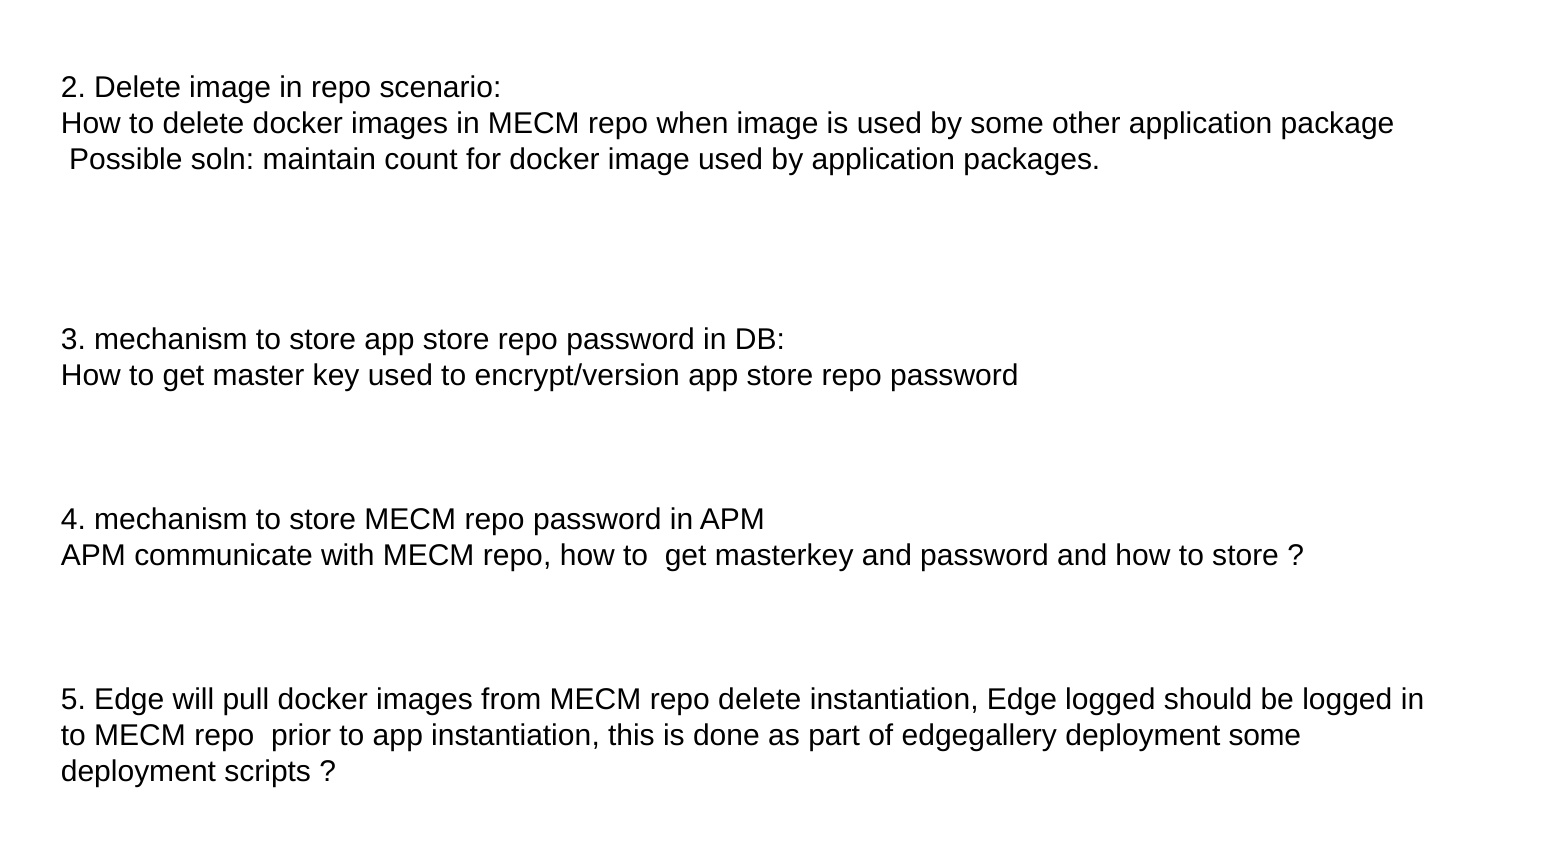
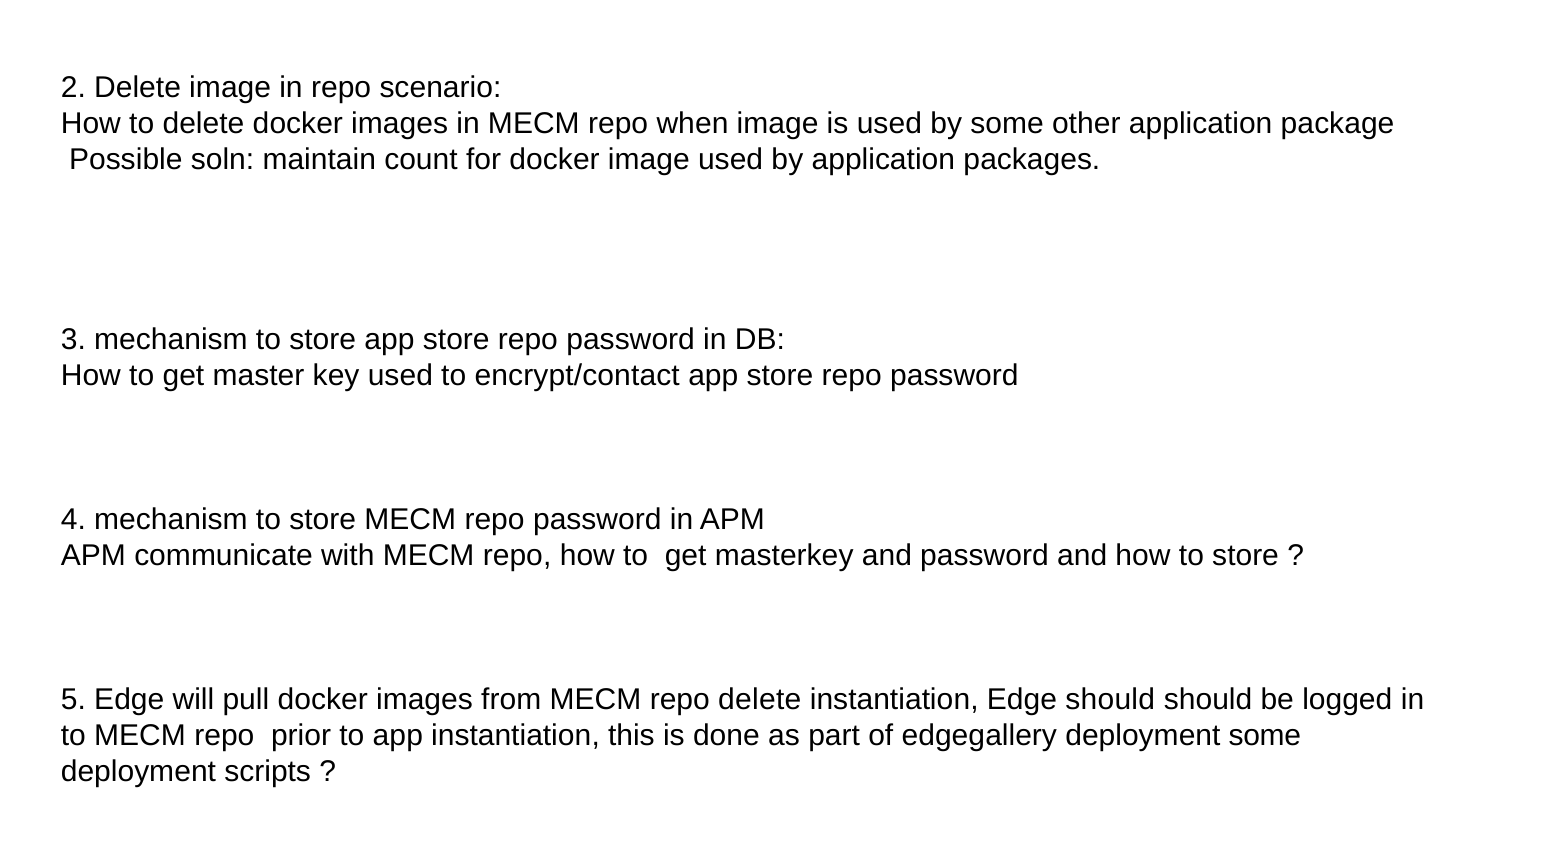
encrypt/version: encrypt/version -> encrypt/contact (577, 376)
Edge logged: logged -> should (1110, 700)
